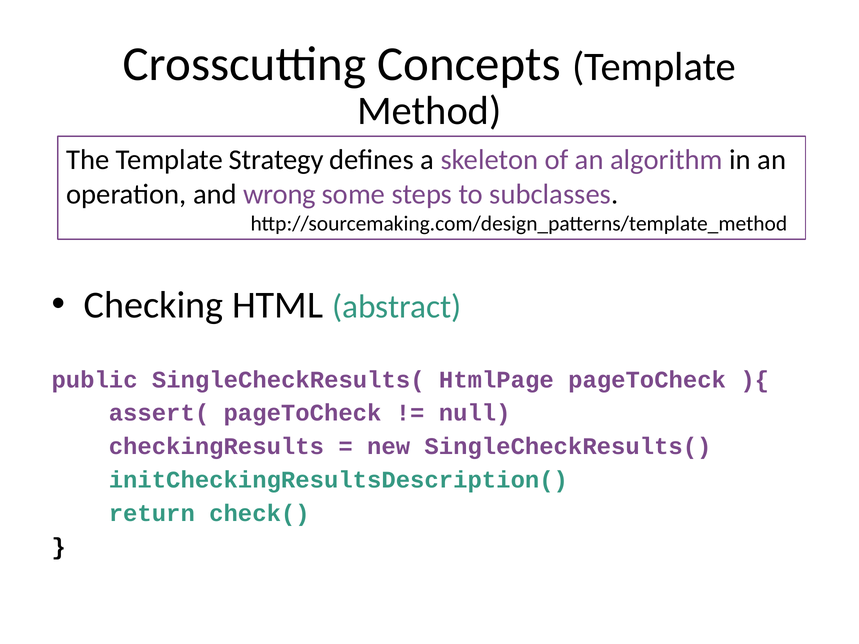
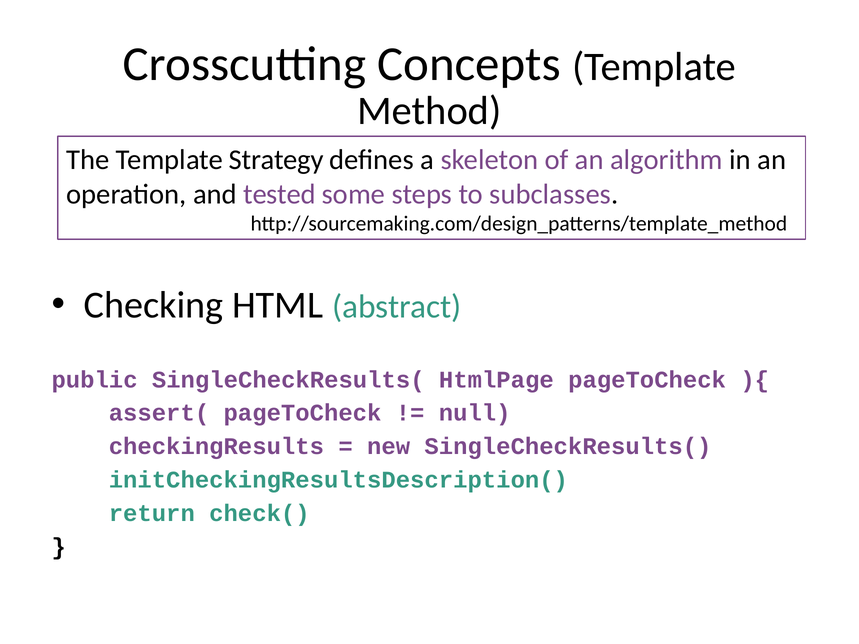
wrong: wrong -> tested (279, 194)
